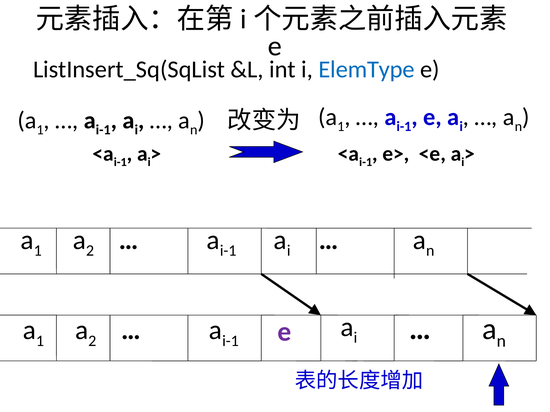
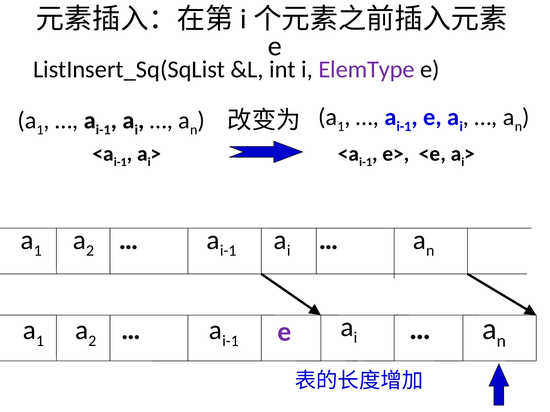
ElemType colour: blue -> purple (367, 69)
